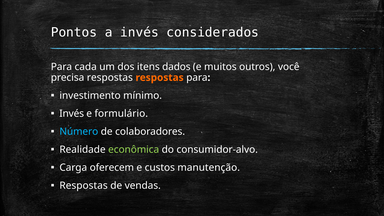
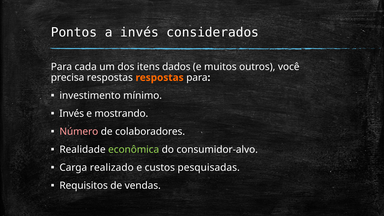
formulário: formulário -> mostrando (121, 114)
Número colour: light blue -> pink (79, 132)
oferecem: oferecem -> realizado (112, 168)
manutenção: manutenção -> pesquisadas (209, 168)
Respostas: Respostas -> Requisitos (84, 186)
